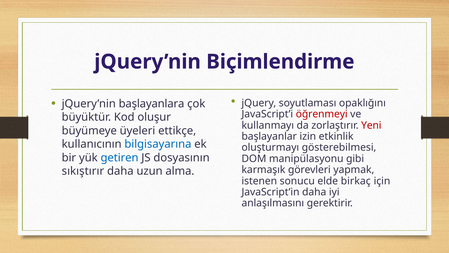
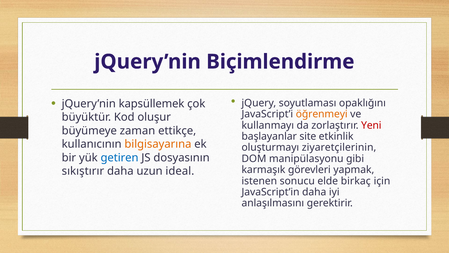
başlayanlara: başlayanlara -> kapsüllemek (152, 103)
öğrenmeyi colour: red -> orange (322, 114)
üyeleri: üyeleri -> zaman (137, 130)
izin: izin -> site (308, 136)
bilgisayarına colour: blue -> orange (158, 144)
gösterebilmesi: gösterebilmesi -> ziyaretçilerinin (339, 147)
alma: alma -> ideal (180, 171)
